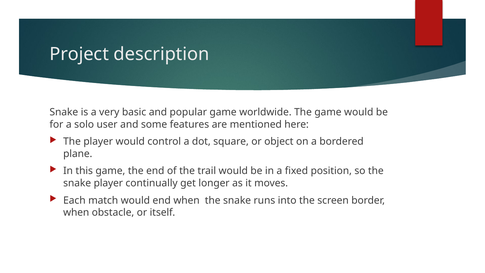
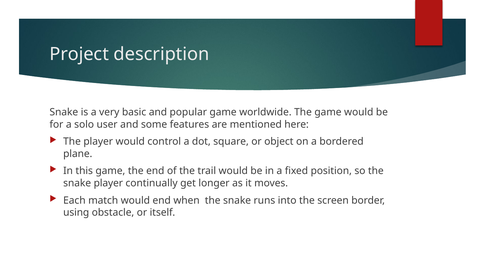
when: when -> using (76, 212)
